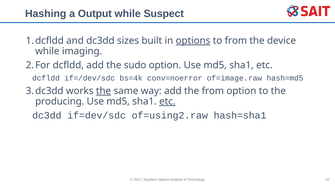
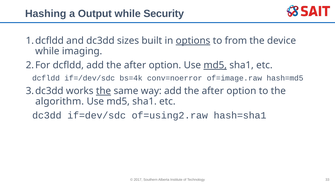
Suspect: Suspect -> Security (164, 14)
dcfldd add the sudo: sudo -> after (135, 65)
md5 underline: none -> present (215, 65)
way add the from: from -> after (213, 91)
producing: producing -> algorithm (60, 102)
etc underline: present -> none (167, 102)
